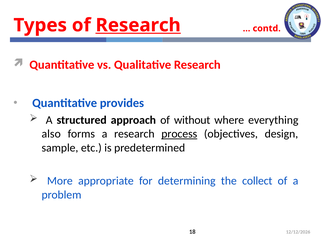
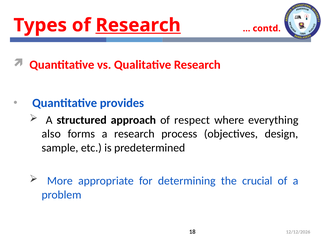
without: without -> respect (192, 120)
process underline: present -> none (179, 134)
collect: collect -> crucial (257, 181)
